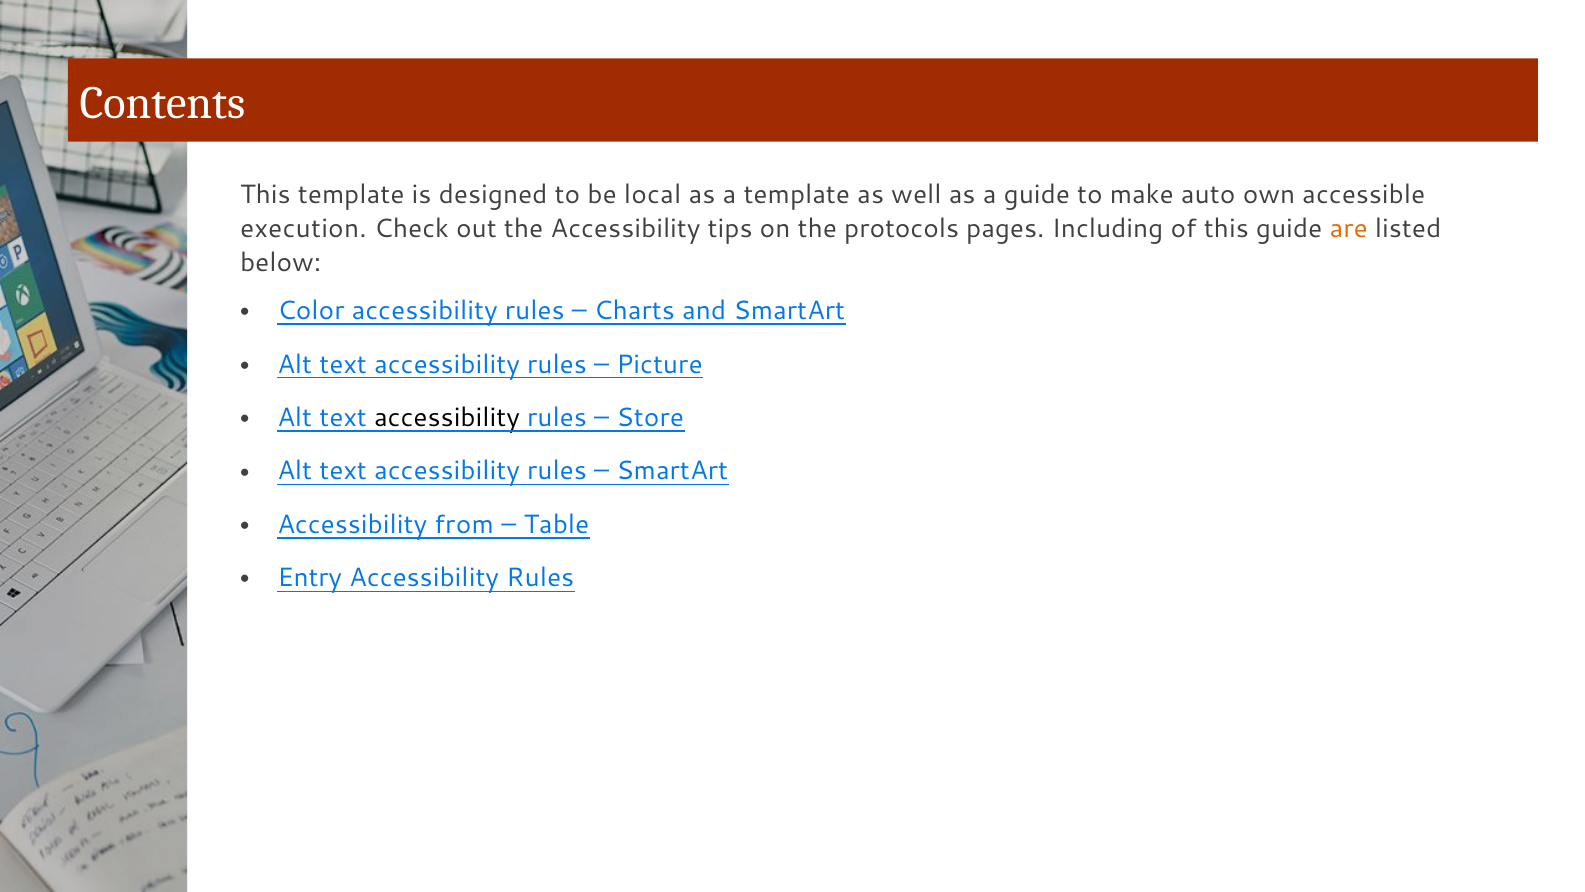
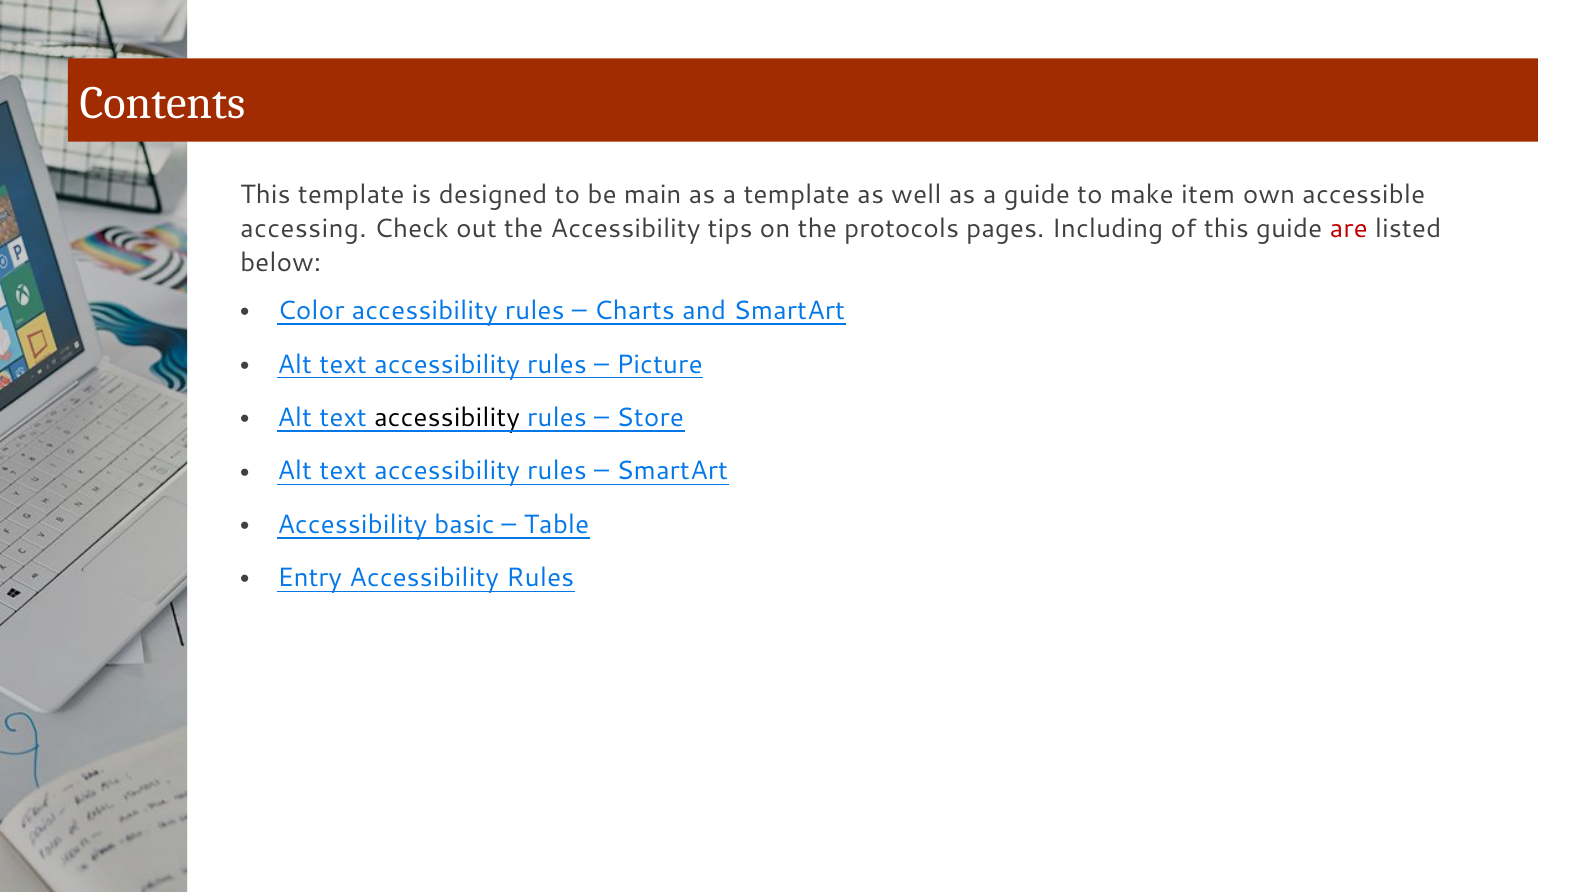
local: local -> main (653, 194)
auto: auto -> item (1208, 194)
execution: execution -> accessing (303, 229)
are colour: orange -> red (1349, 229)
from: from -> basic (464, 524)
